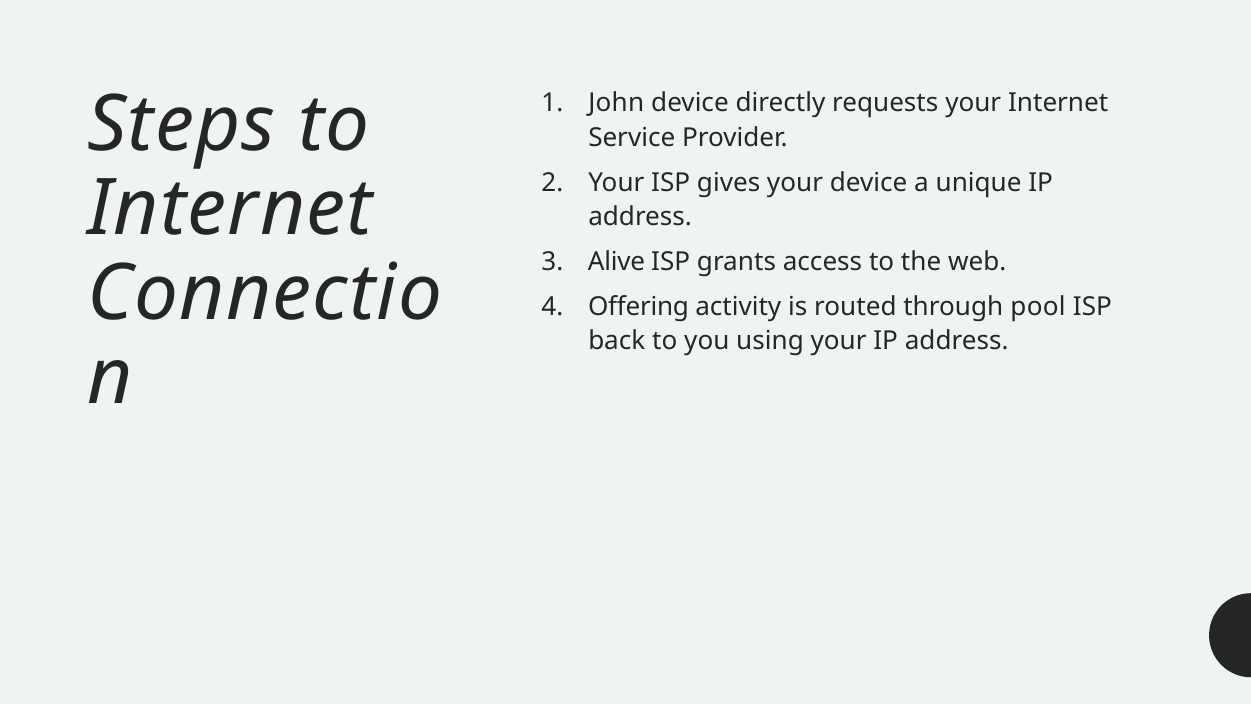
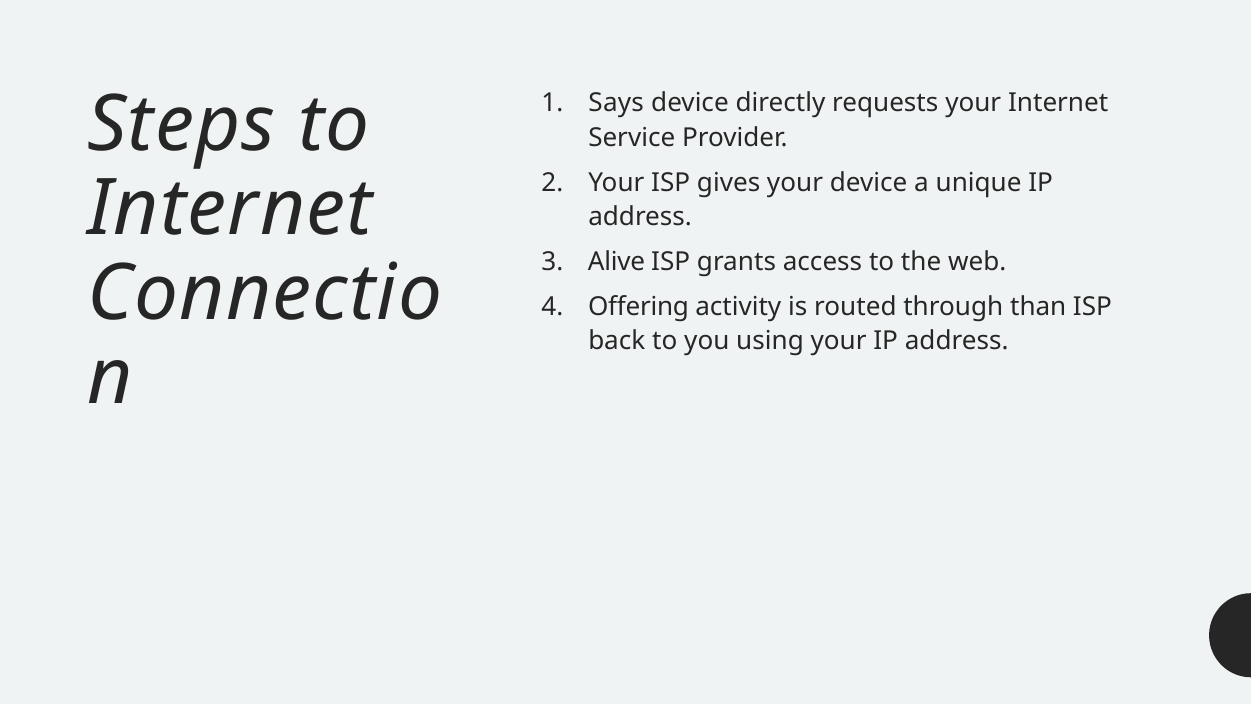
John: John -> Says (616, 103)
pool: pool -> than (1038, 307)
